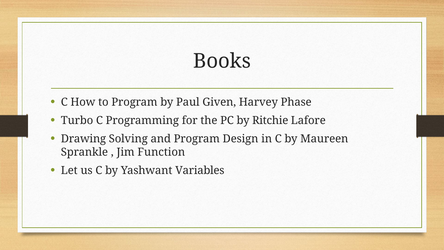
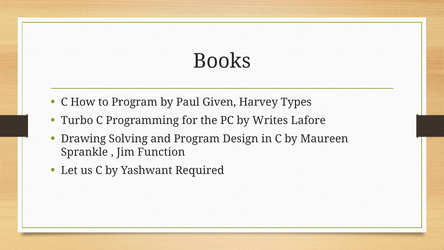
Phase: Phase -> Types (296, 102)
Ritchie: Ritchie -> Writes (270, 121)
Variables: Variables -> Required (200, 170)
